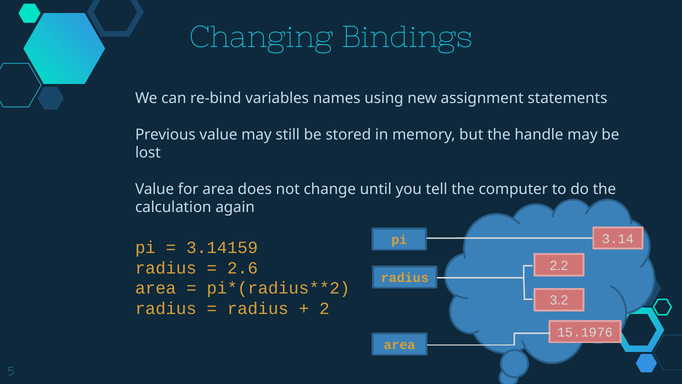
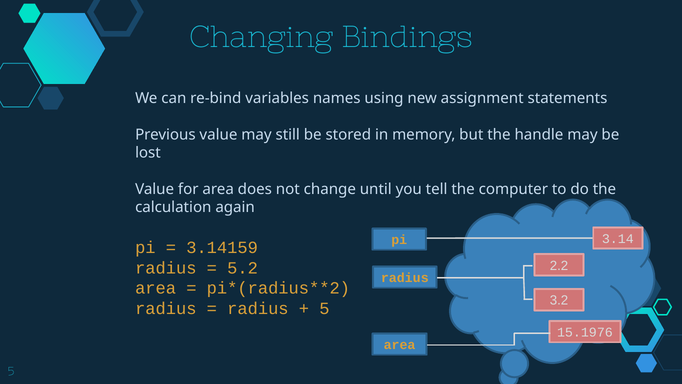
2.6: 2.6 -> 5.2 (243, 268)
2: 2 -> 5 (324, 309)
